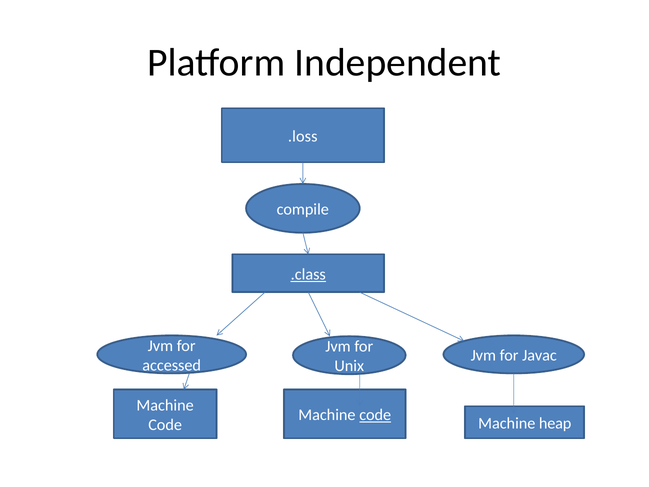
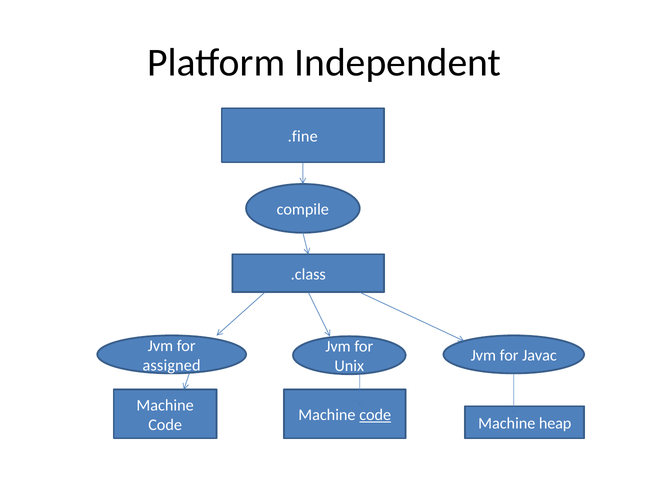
.loss: .loss -> .fine (303, 136)
.class underline: present -> none (308, 274)
accessed: accessed -> assigned (172, 365)
